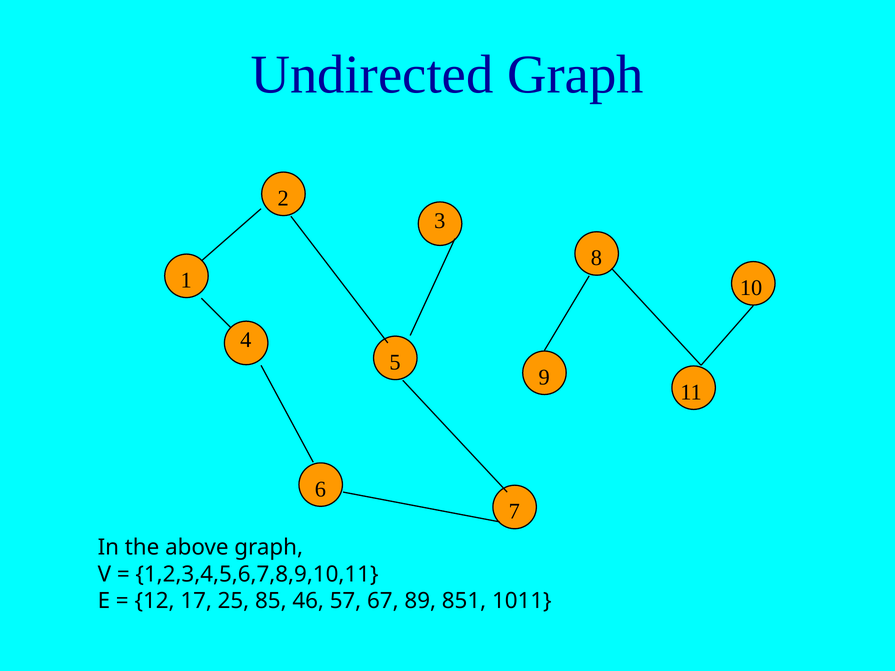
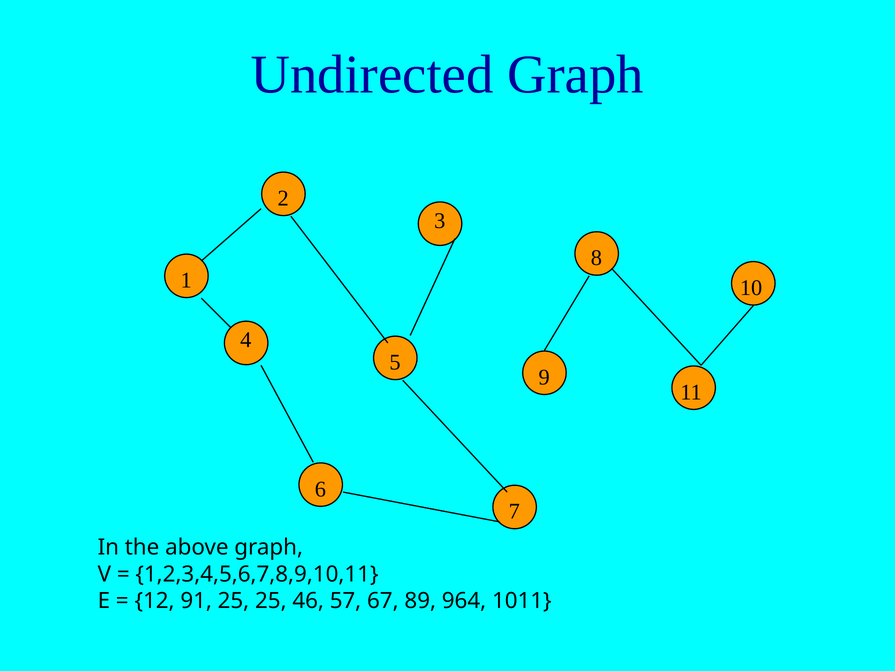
17: 17 -> 91 (196, 601)
25 85: 85 -> 25 (271, 601)
851: 851 -> 964 (464, 601)
